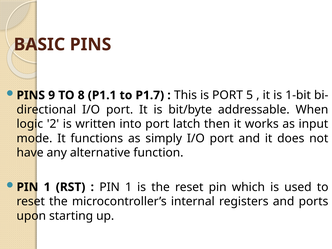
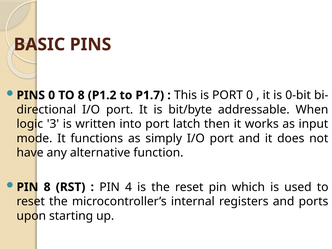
PINS 9: 9 -> 0 (52, 95)
P1.1: P1.1 -> P1.2 (102, 95)
PORT 5: 5 -> 0 (250, 95)
1-bit: 1-bit -> 0-bit (298, 95)
2: 2 -> 3 (53, 124)
1: 1 -> 8 (47, 187)
1: 1 -> 4 (129, 187)
